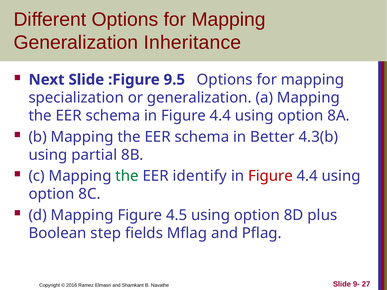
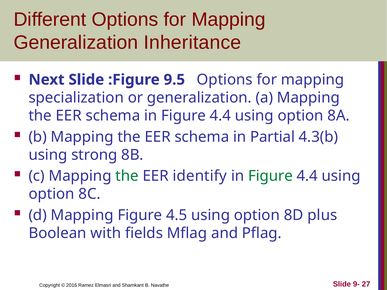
Better: Better -> Partial (273, 137)
partial: partial -> strong (94, 155)
Figure colour: red -> green (270, 176)
step: step -> with (106, 233)
